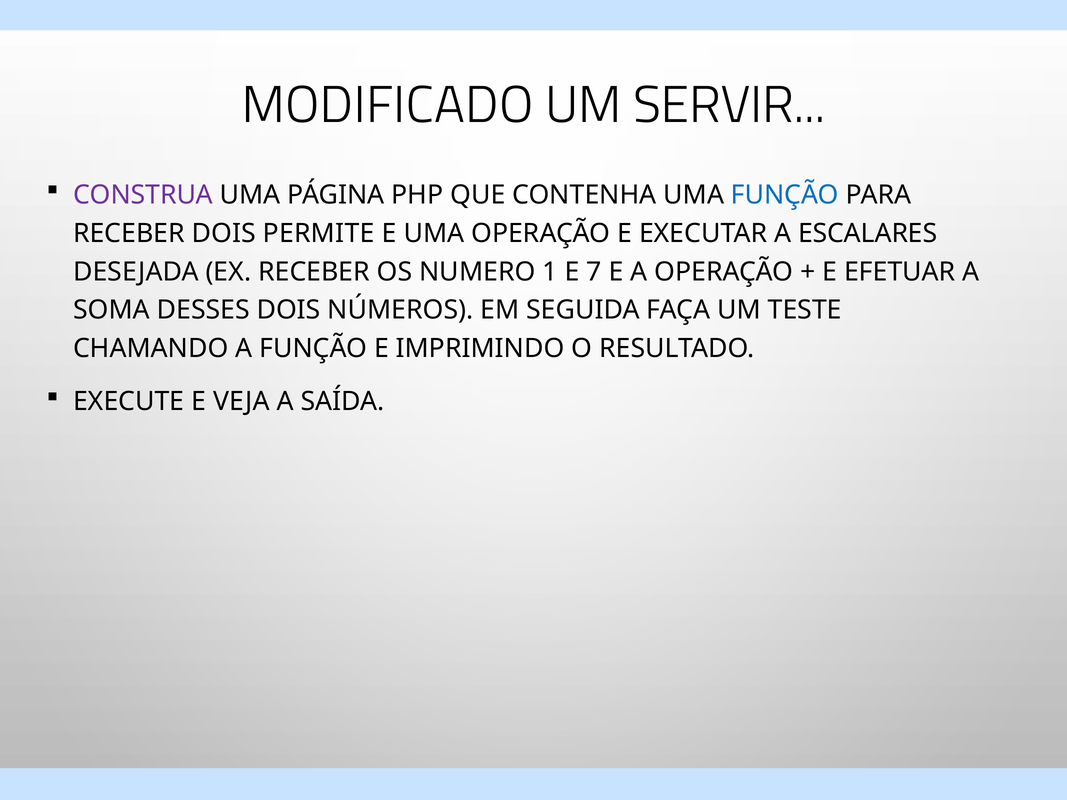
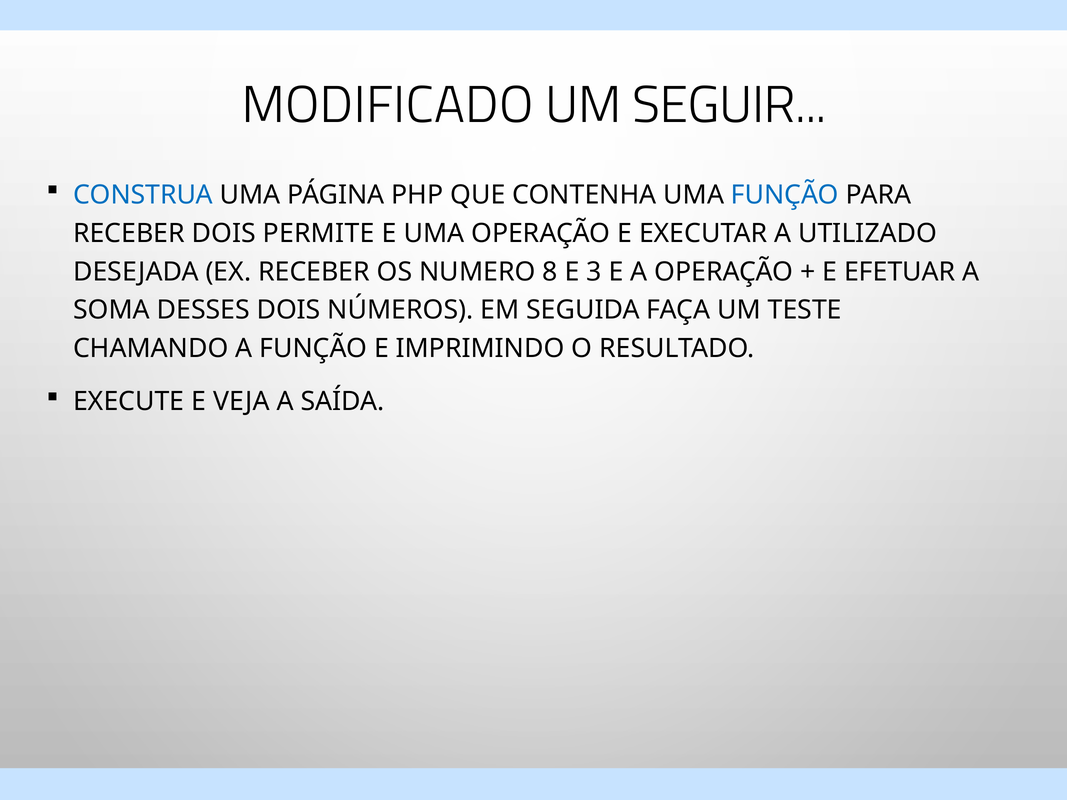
SERVIR: SERVIR -> SEGUIR (729, 105)
CONSTRUA colour: purple -> blue (143, 195)
ESCALARES: ESCALARES -> UTILIZADO (868, 233)
1: 1 -> 8 (550, 272)
7: 7 -> 3 (594, 272)
